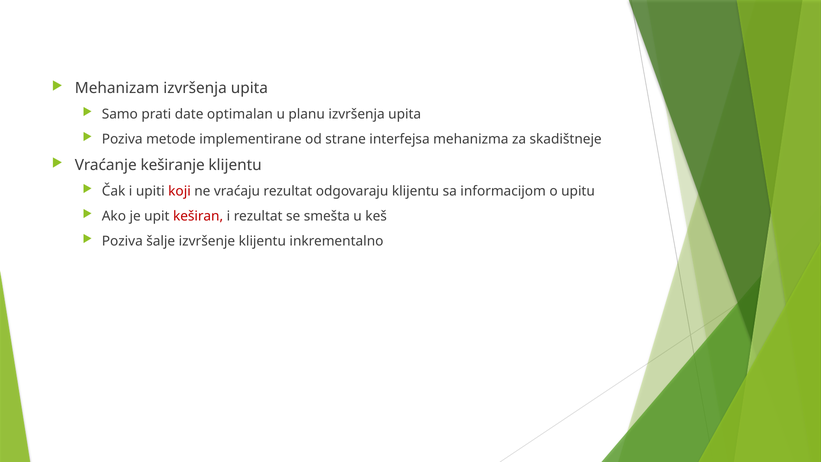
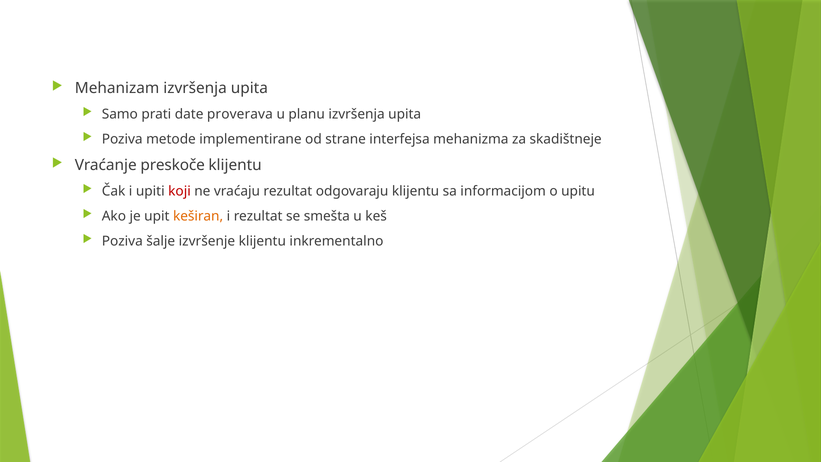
optimalan: optimalan -> proverava (240, 114)
keširanje: keširanje -> preskoče (173, 165)
keširan colour: red -> orange (198, 216)
